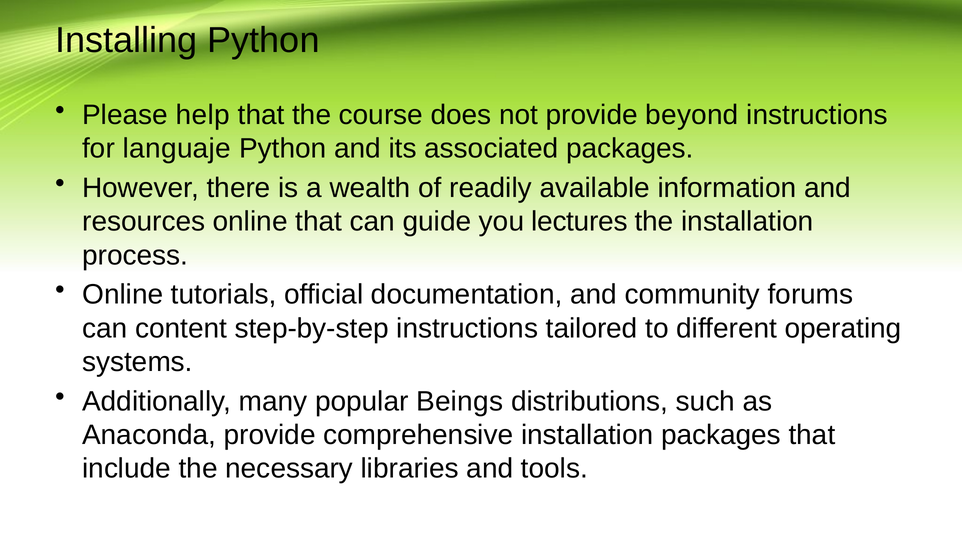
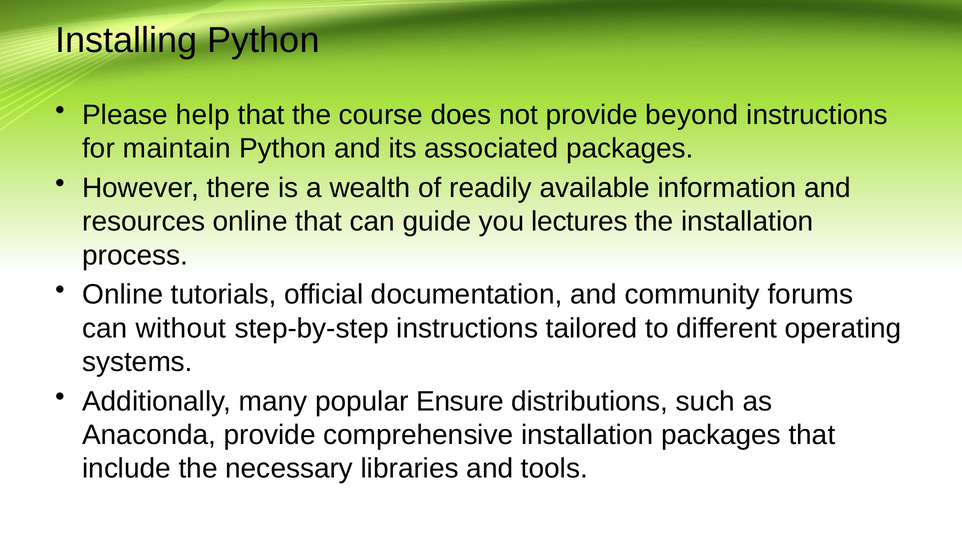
languaje: languaje -> maintain (177, 149)
content: content -> without (181, 328)
Beings: Beings -> Ensure (460, 401)
